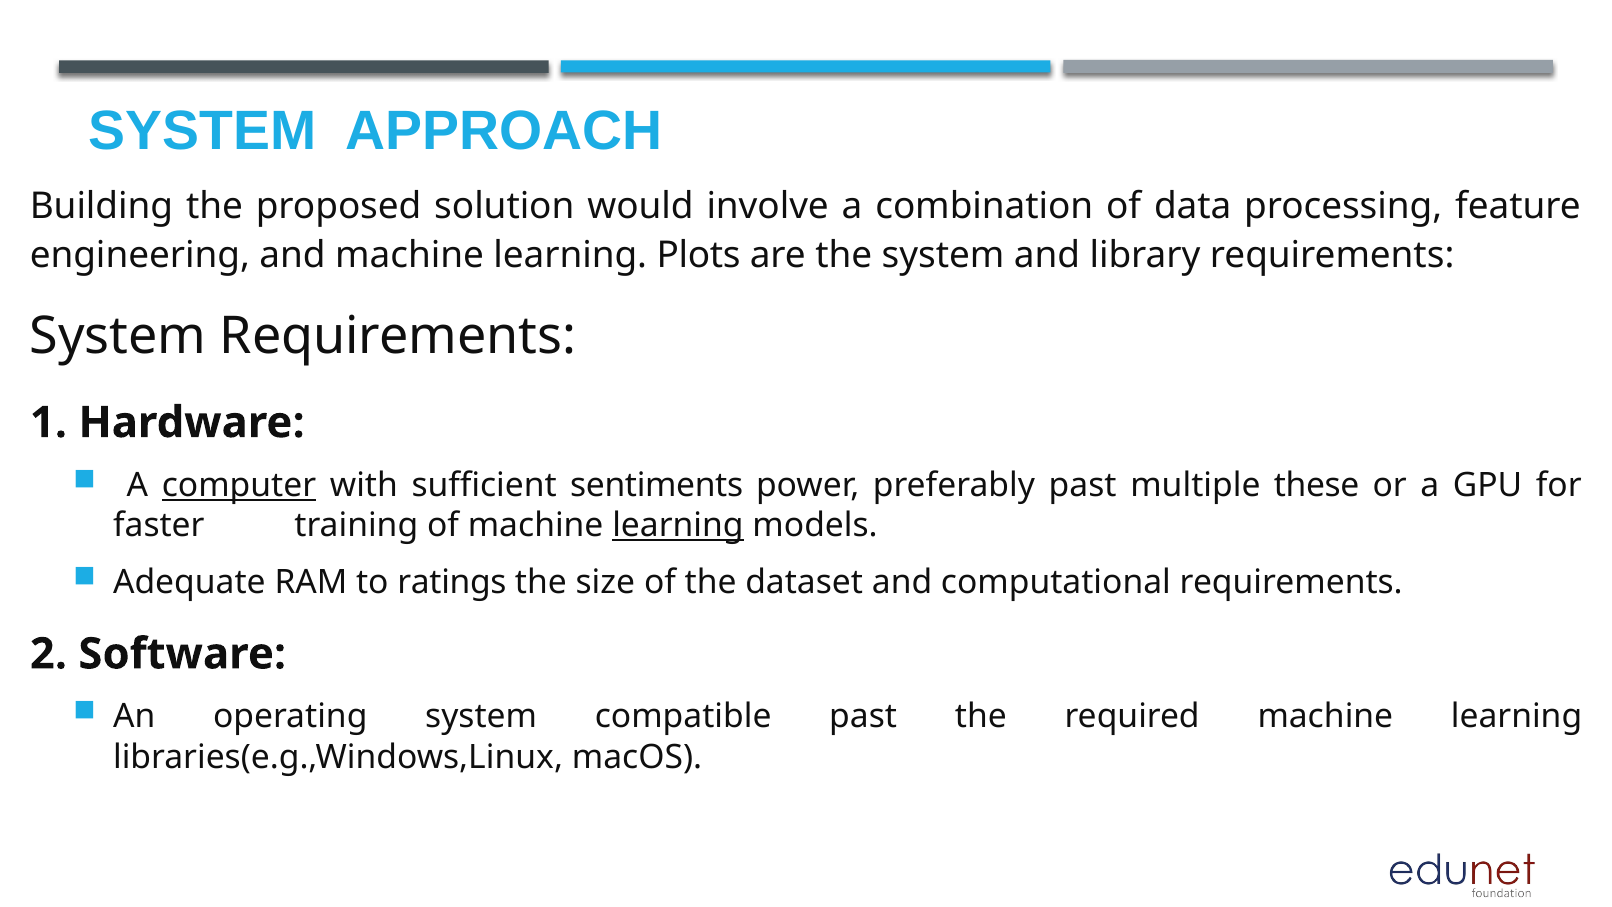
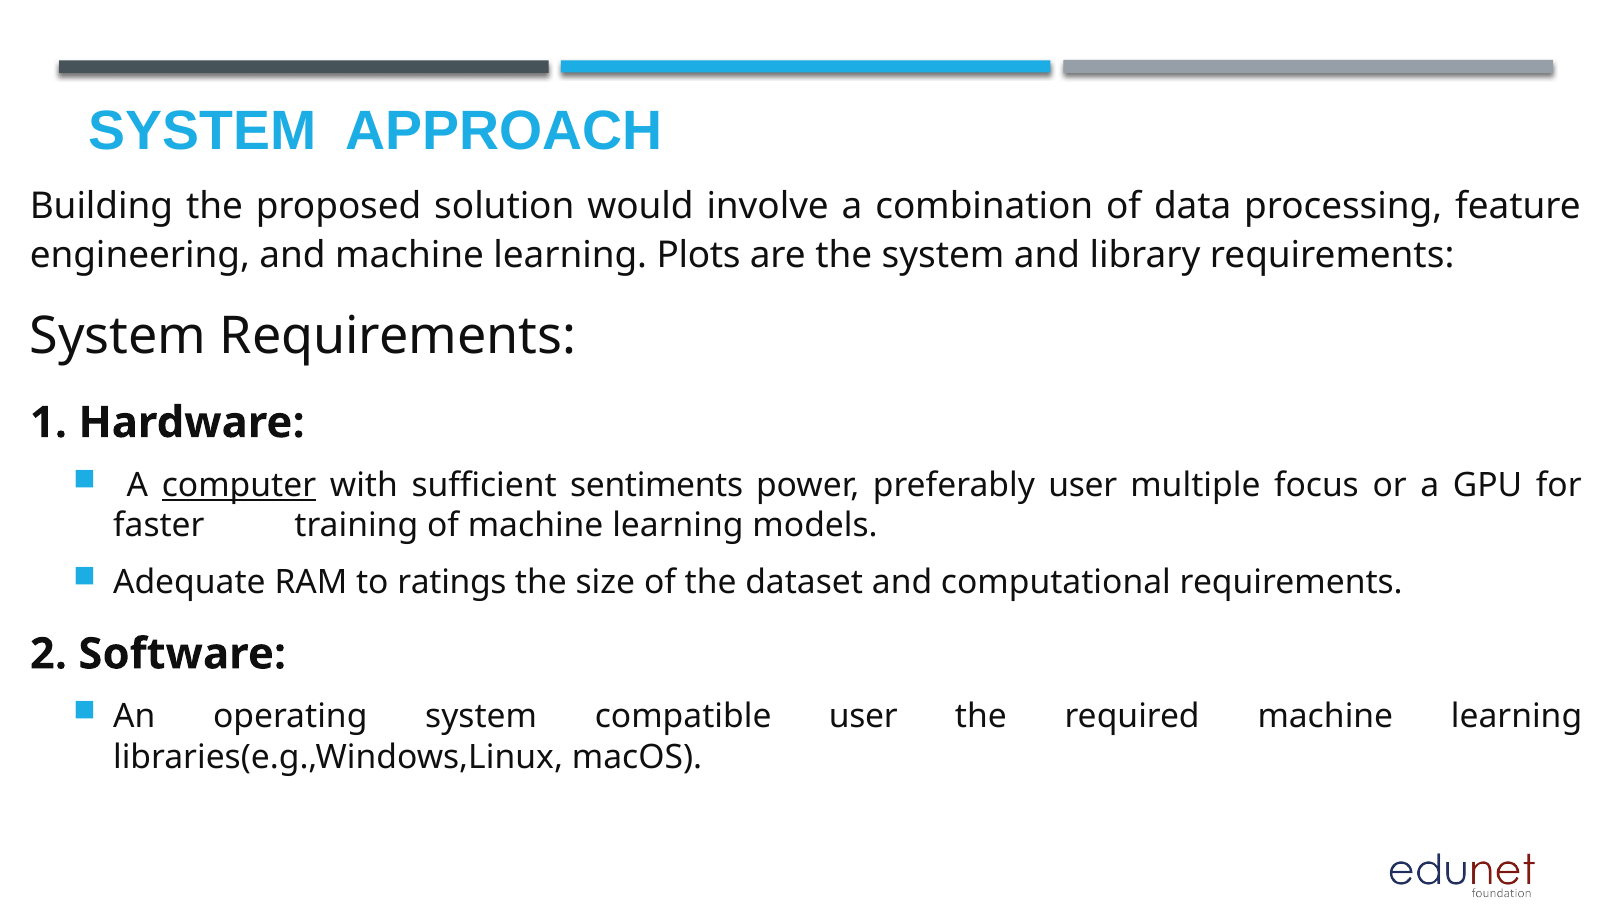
preferably past: past -> user (1083, 485)
these: these -> focus (1316, 485)
learning underline: present -> none (678, 526)
compatible past: past -> user (863, 716)
